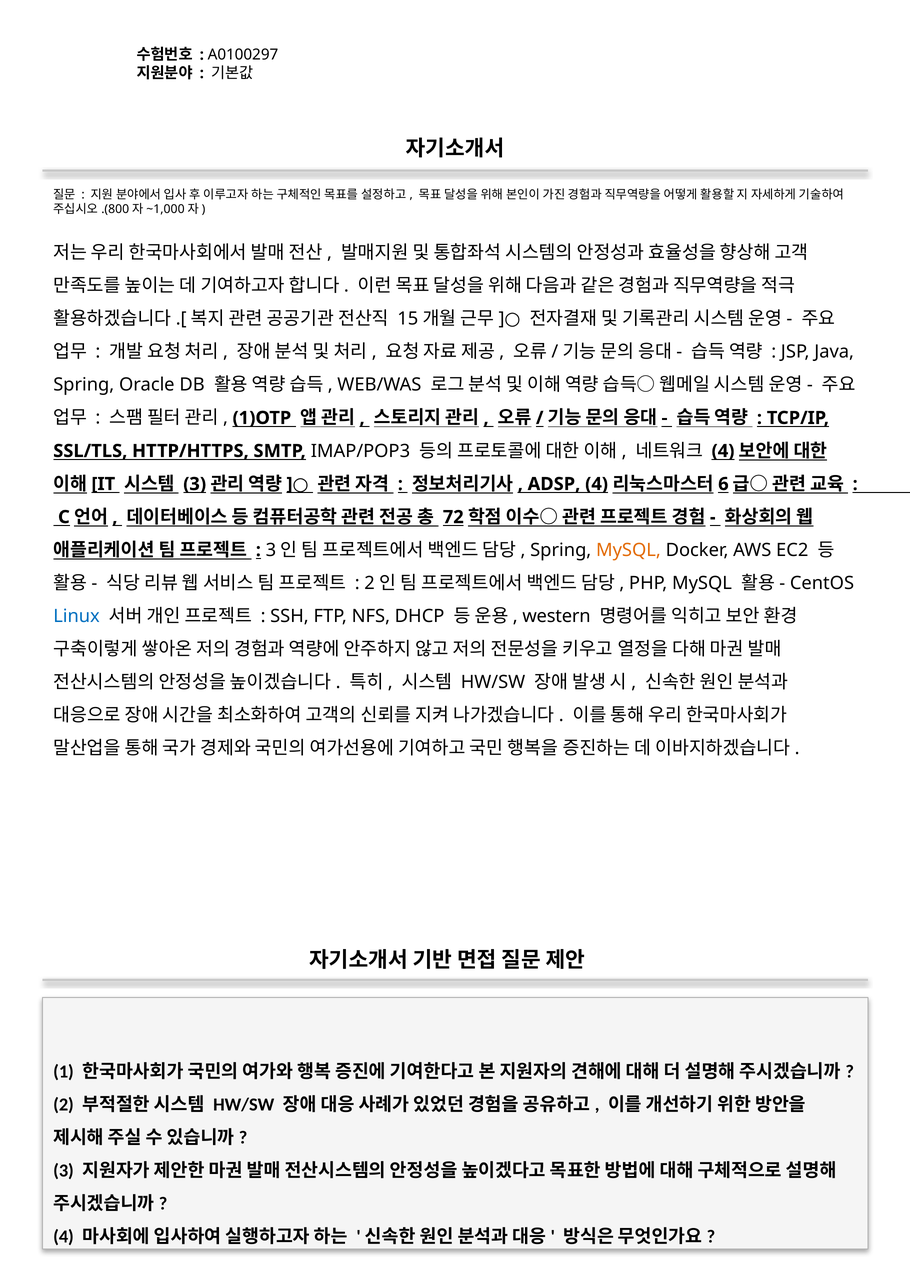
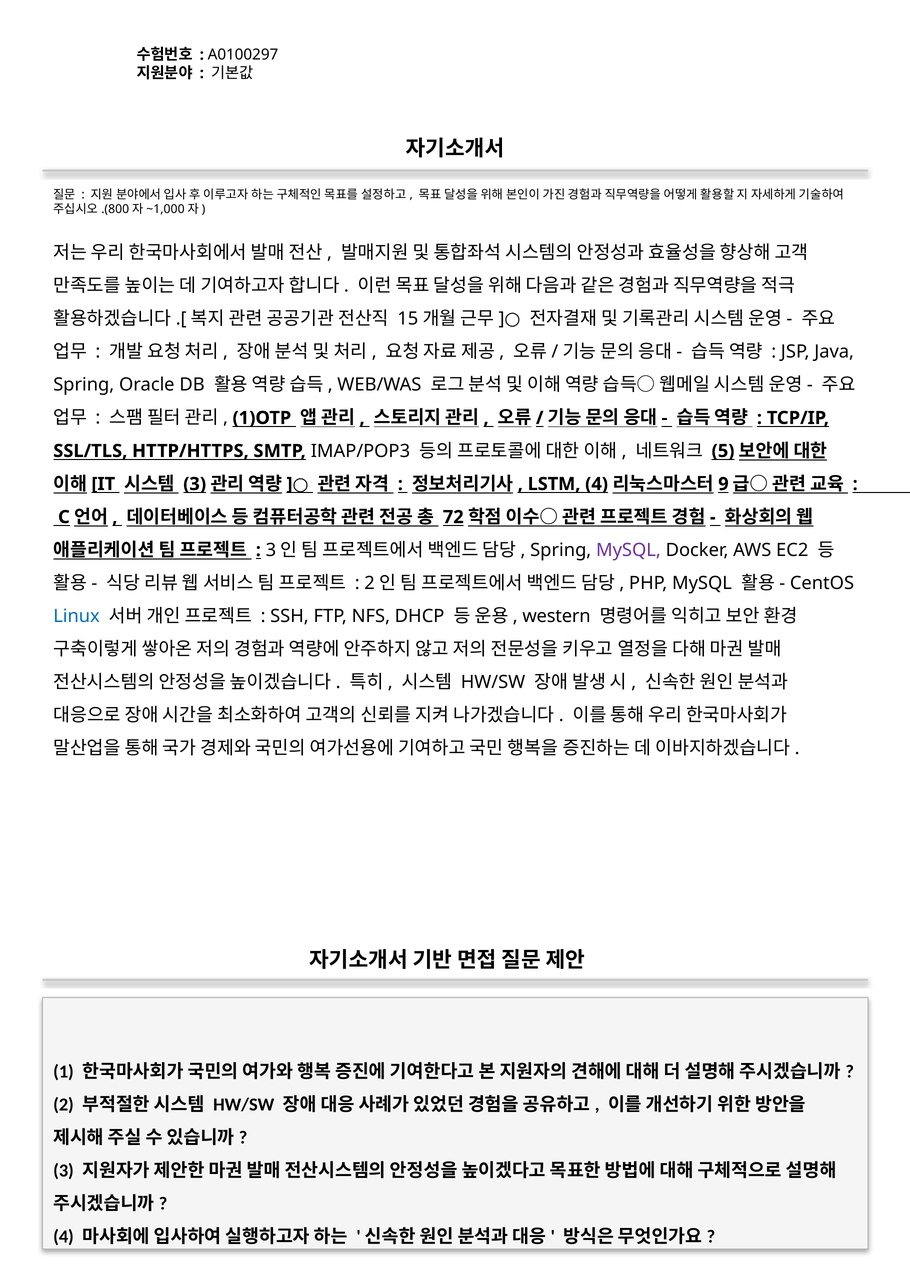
4: 4 -> 5 (723, 451)
ADSP: ADSP -> LSTM (554, 484)
6: 6 -> 9 (723, 484)
MySQL colour: orange -> purple (628, 550)
